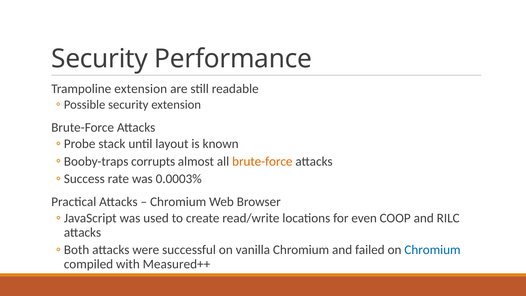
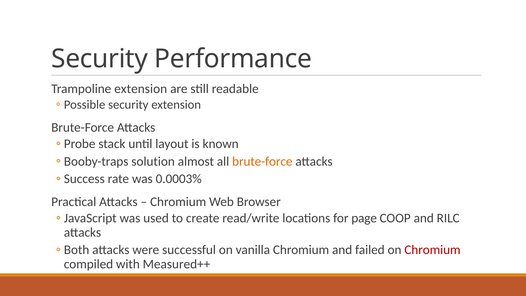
corrupts: corrupts -> solution (153, 161)
even: even -> page (364, 218)
Chromium colour: blue -> red (432, 250)
